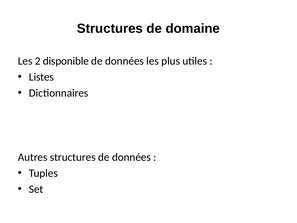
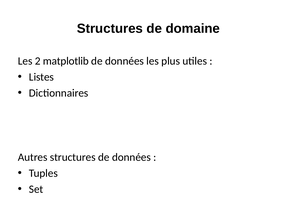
disponible: disponible -> matplotlib (66, 61)
